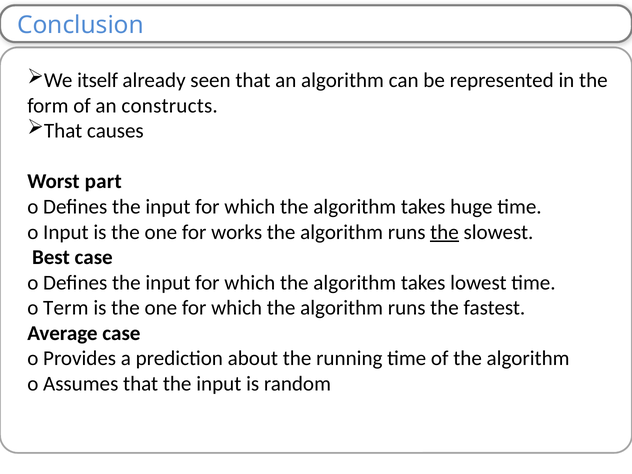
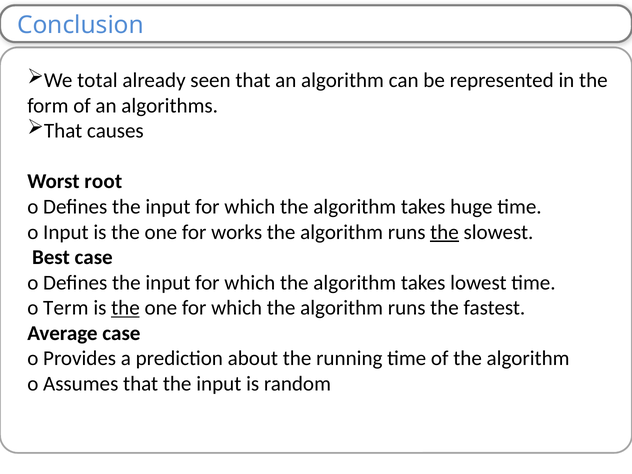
itself: itself -> total (97, 80)
constructs: constructs -> algorithms (170, 106)
part: part -> root (103, 182)
the underline: none -> present (125, 308)
